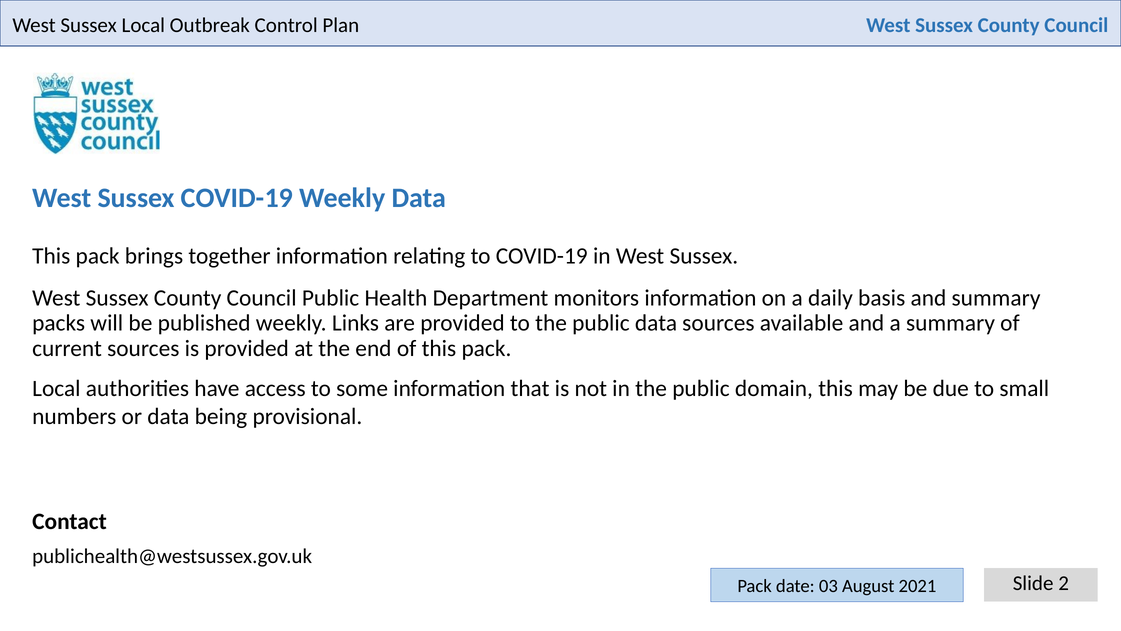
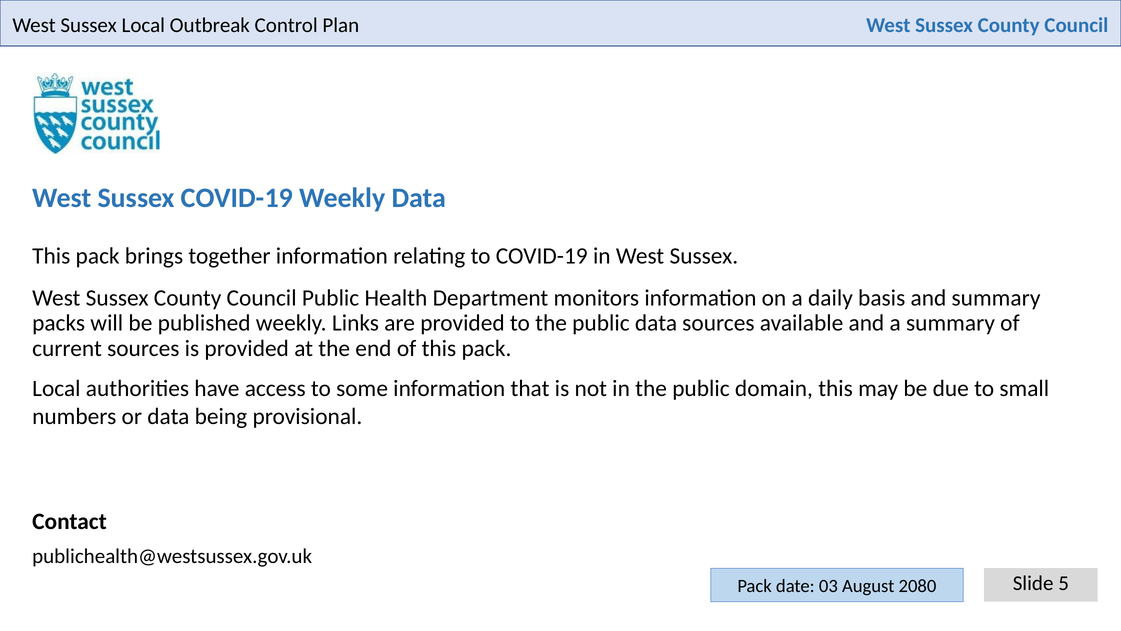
2: 2 -> 5 (1064, 583)
2021: 2021 -> 2080 (917, 586)
